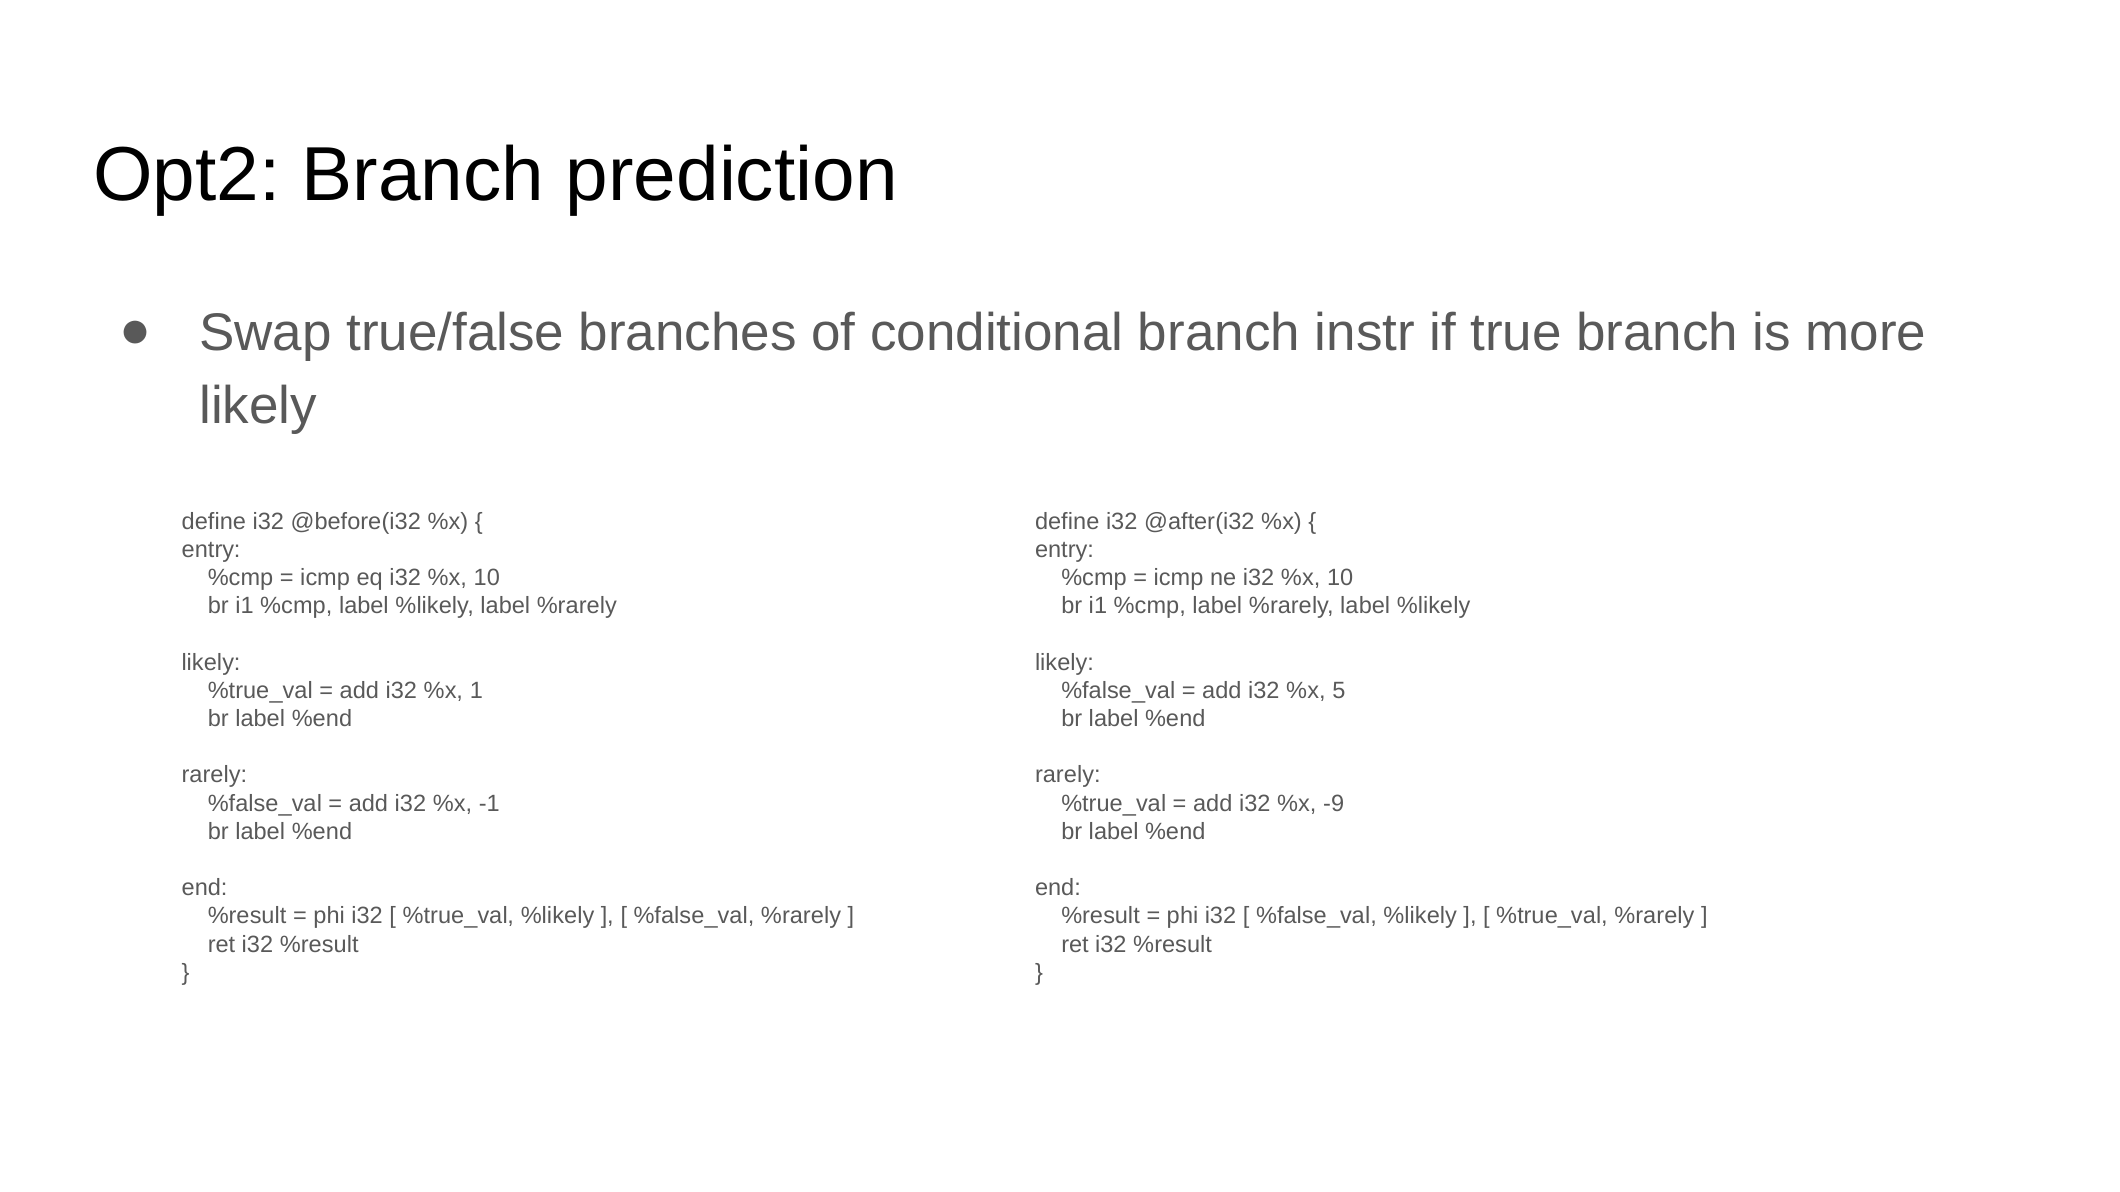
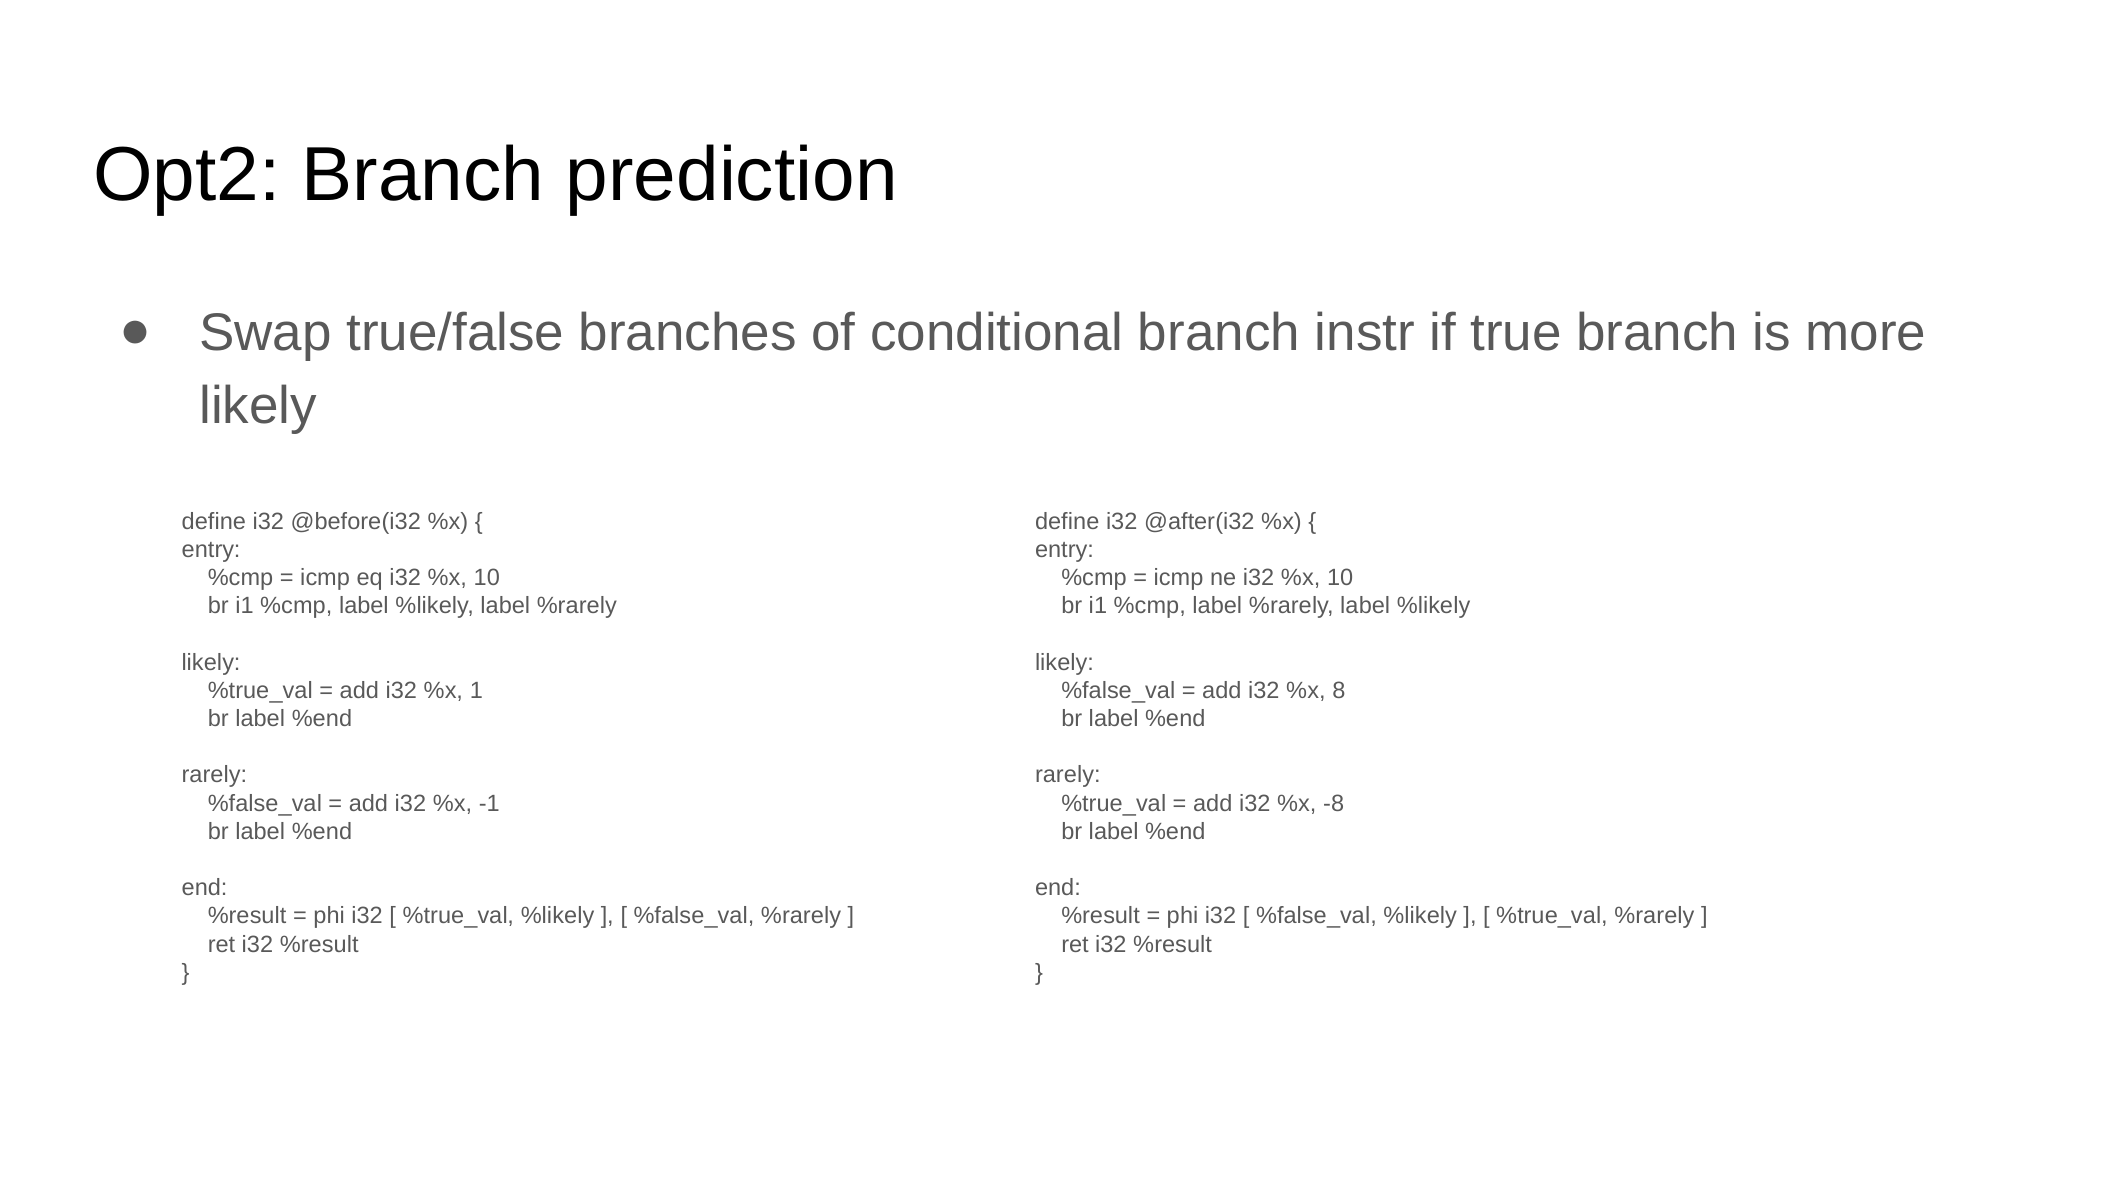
5: 5 -> 8 (1339, 691)
-9: -9 -> -8 (1334, 804)
